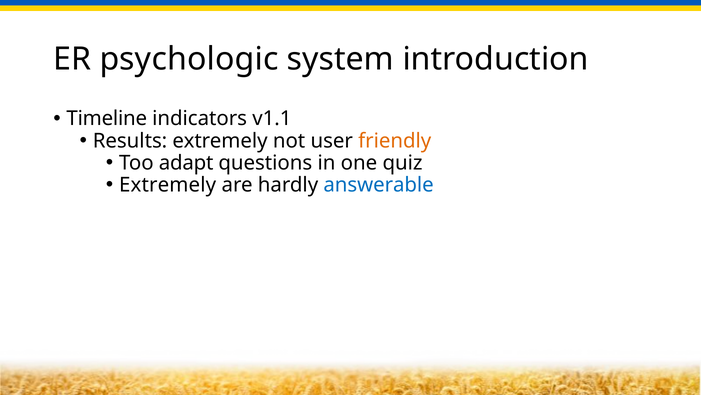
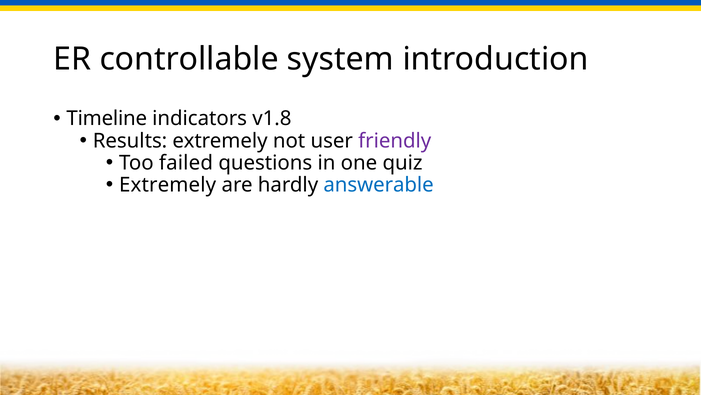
psychologic: psychologic -> controllable (189, 59)
v1.1: v1.1 -> v1.8 (272, 118)
friendly colour: orange -> purple (395, 141)
adapt: adapt -> failed (186, 163)
